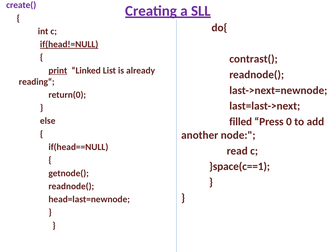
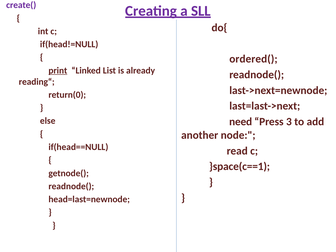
if(head!=NULL underline: present -> none (69, 44)
contrast(: contrast( -> ordered( (253, 59)
filled: filled -> need (241, 122)
0: 0 -> 3 (289, 122)
